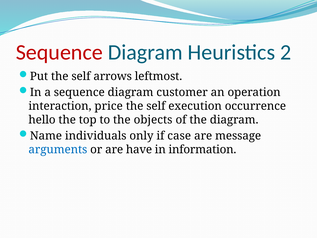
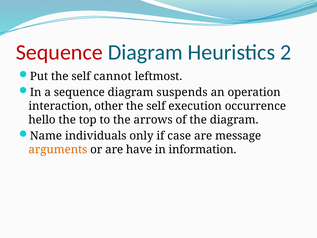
arrows: arrows -> cannot (113, 76)
customer: customer -> suspends (182, 92)
price: price -> other (109, 106)
objects: objects -> arrows (153, 120)
arguments colour: blue -> orange (58, 150)
